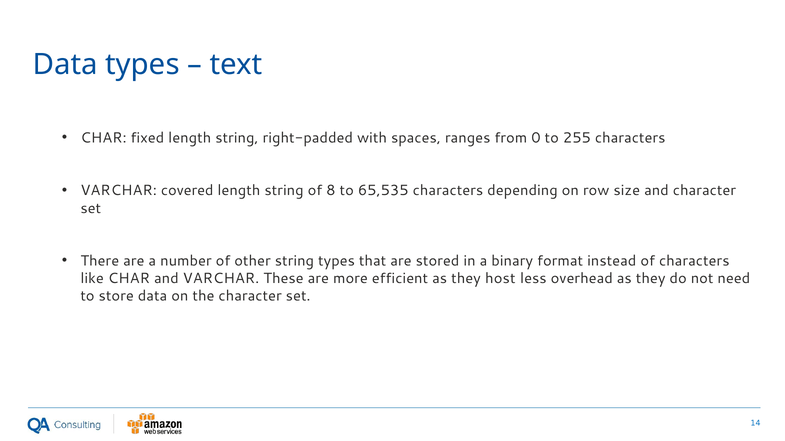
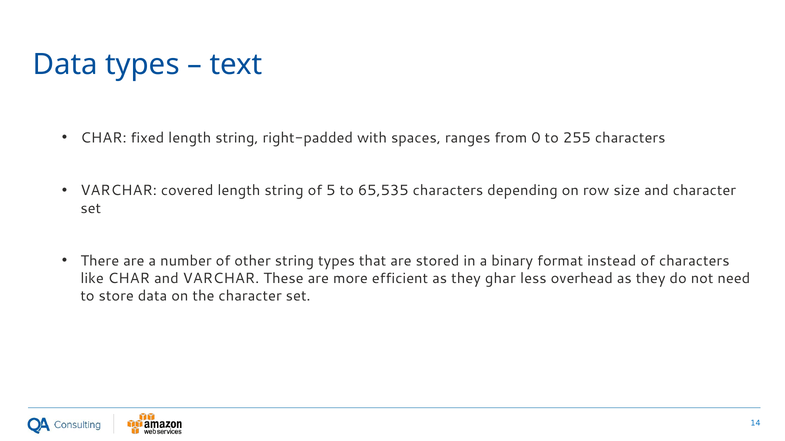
8: 8 -> 5 (331, 191)
host: host -> ghar (500, 279)
